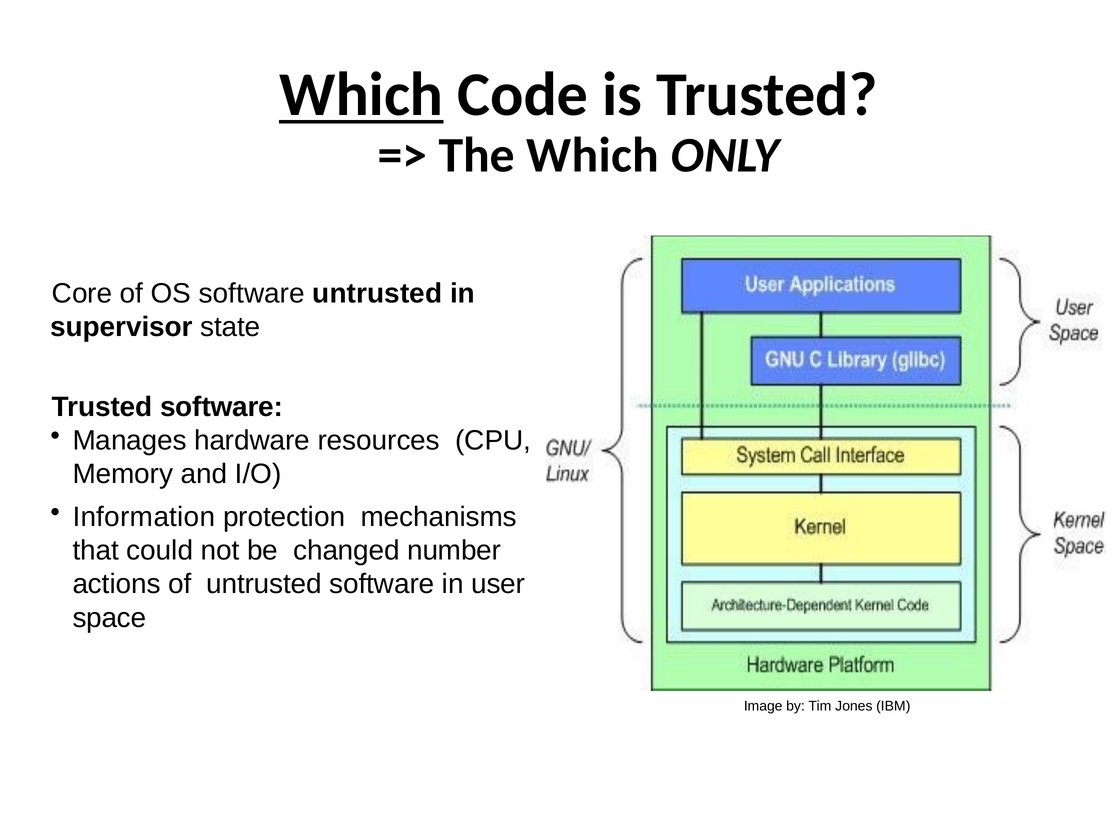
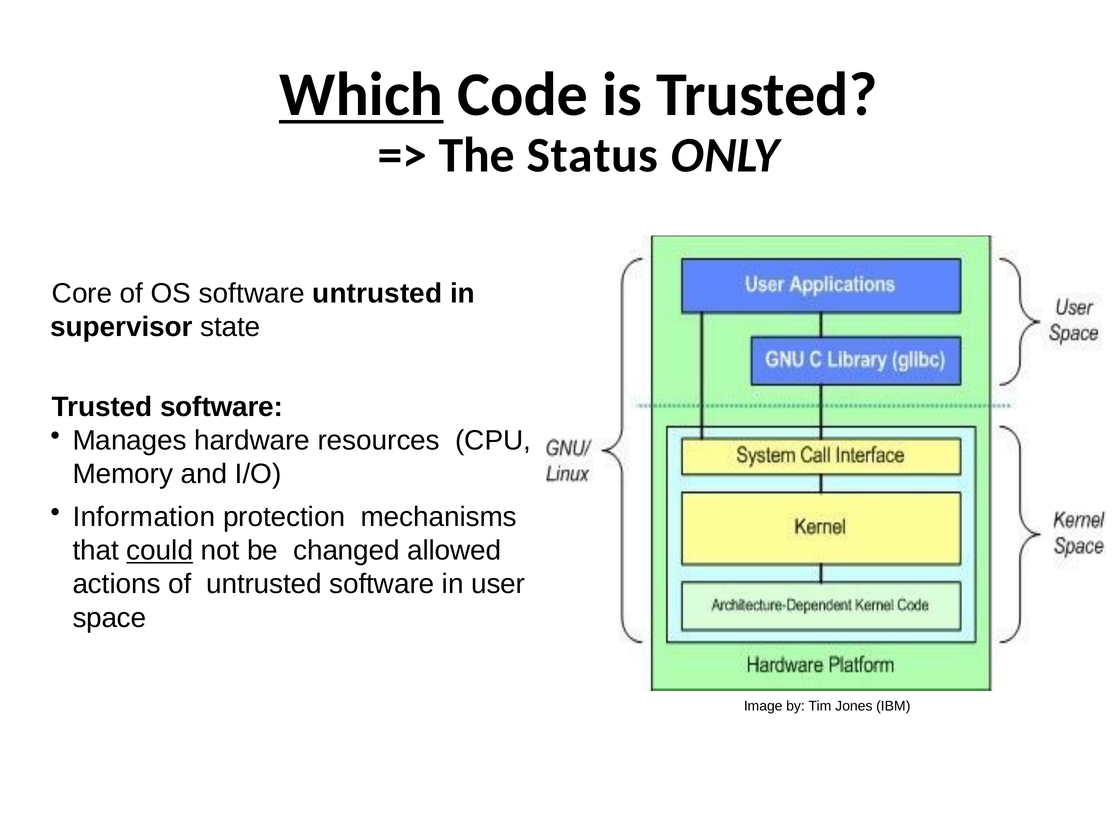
The Which: Which -> Status (593, 156)
could underline: none -> present (160, 551)
number: number -> allowed (454, 551)
